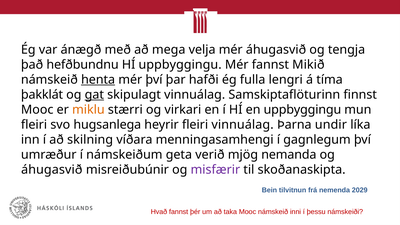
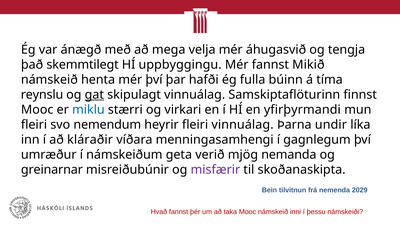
hefðbundnu: hefðbundnu -> skemmtilegt (83, 65)
henta underline: present -> none (98, 80)
lengri: lengri -> búinn (286, 80)
þakklát: þakklát -> reynslu (42, 95)
miklu colour: orange -> blue (88, 110)
en uppbyggingu: uppbyggingu -> yfirþyrmandi (302, 110)
hugsanlega: hugsanlega -> nemendum (107, 125)
skilning: skilning -> kláraðir (90, 140)
áhugasvið: áhugasvið -> greinarnar (52, 169)
